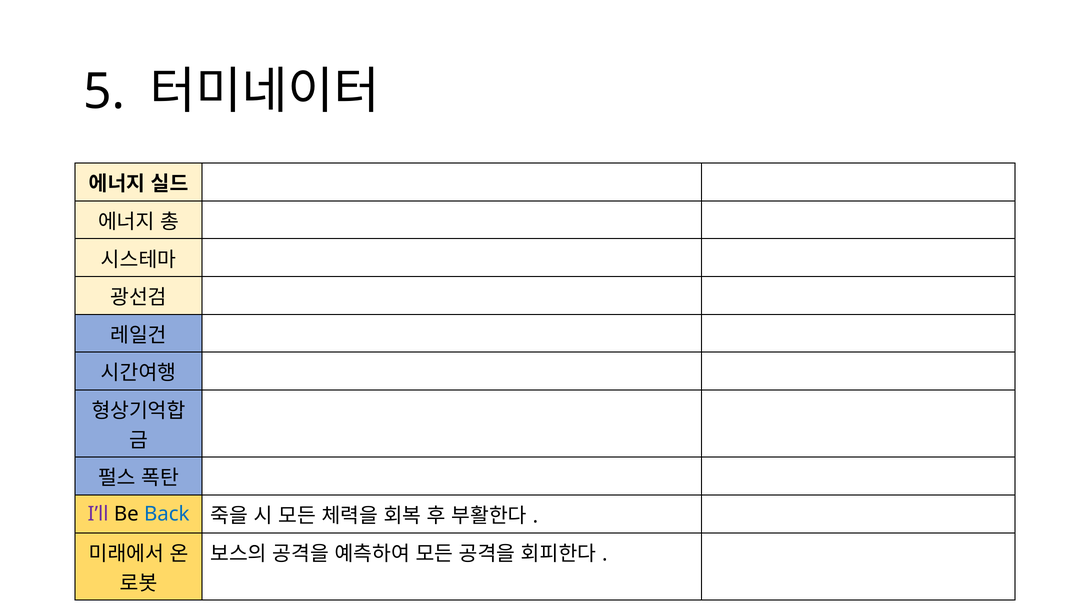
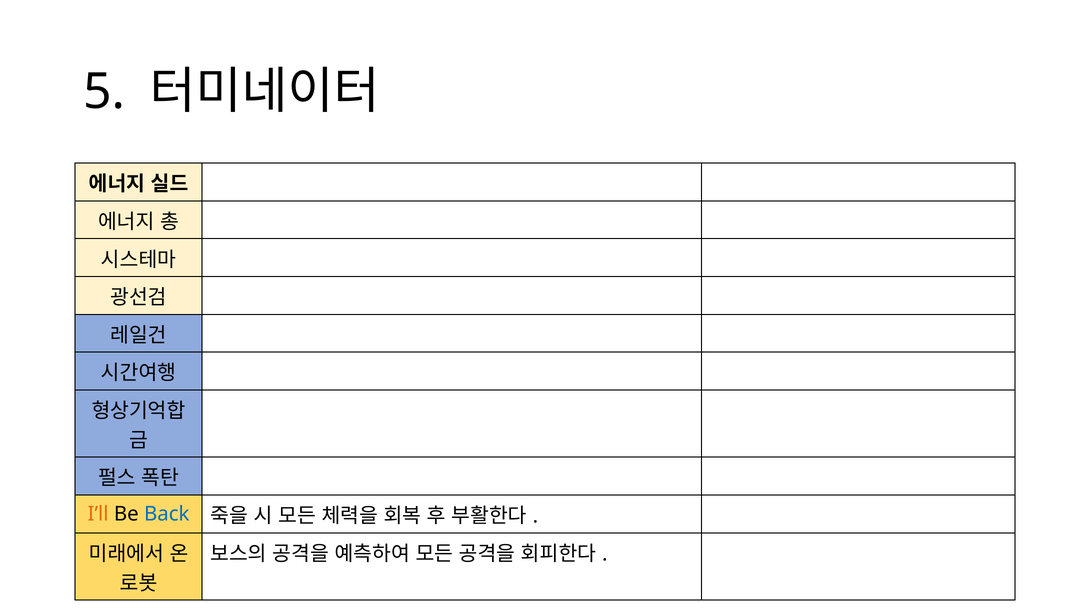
I’ll colour: purple -> orange (98, 514)
